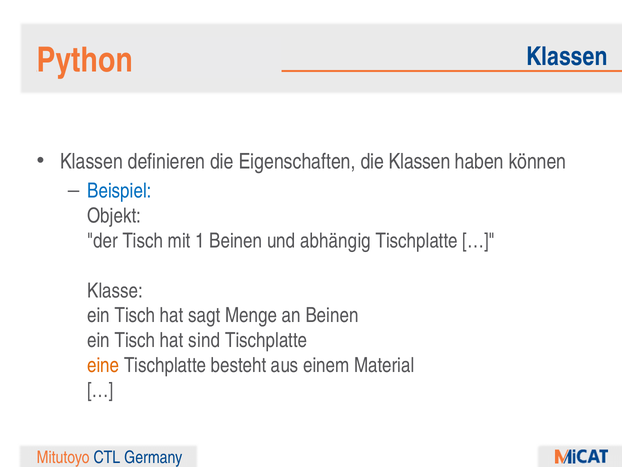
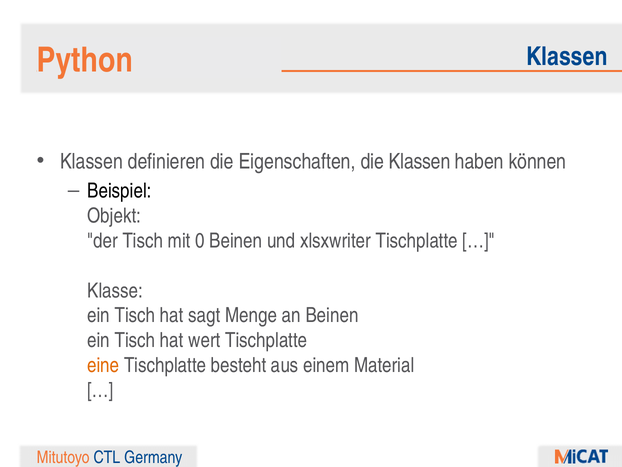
Beispiel colour: blue -> black (119, 191)
1: 1 -> 0 (200, 241)
abhängig: abhängig -> xlsxwriter (336, 241)
sind: sind -> wert (204, 340)
